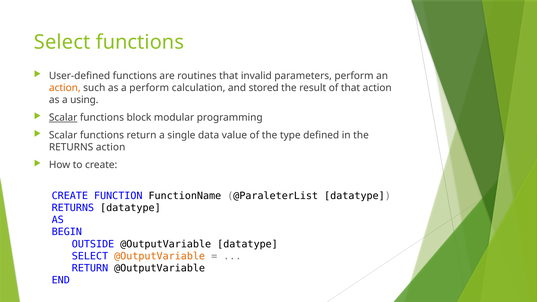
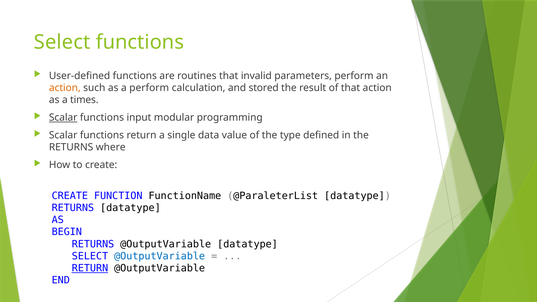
using: using -> times (84, 100)
block: block -> input (139, 118)
RETURNS action: action -> where (111, 147)
OUTSIDE: OUTSIDE -> RETURNS (93, 244)
@OutputVariable colour: orange -> blue (160, 256)
RETURN underline: none -> present (90, 268)
